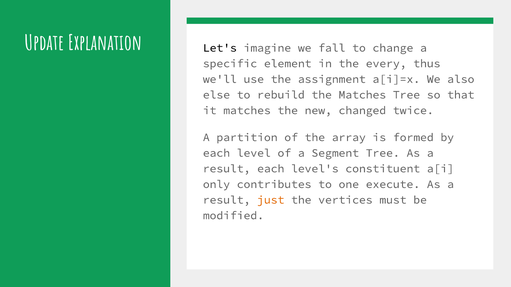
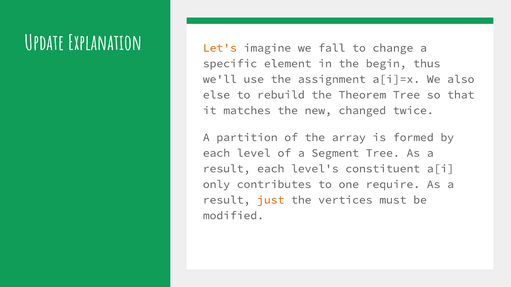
Let's colour: black -> orange (220, 48)
every: every -> begin (386, 64)
the Matches: Matches -> Theorem (362, 95)
execute: execute -> require (393, 185)
